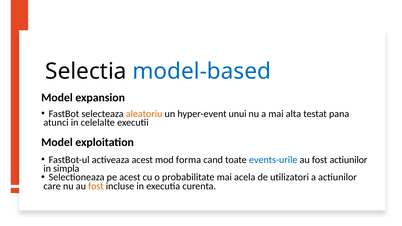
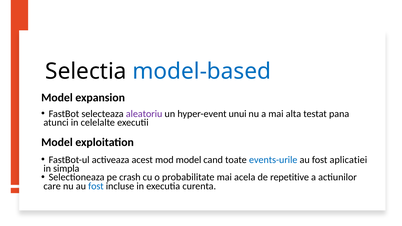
aleatoriu colour: orange -> purple (144, 114)
mod forma: forma -> model (189, 160)
fost actiunilor: actiunilor -> aplicatiei (348, 160)
pe acest: acest -> crash (130, 177)
utilizatori: utilizatori -> repetitive (290, 177)
fost colour: orange -> blue (96, 186)
